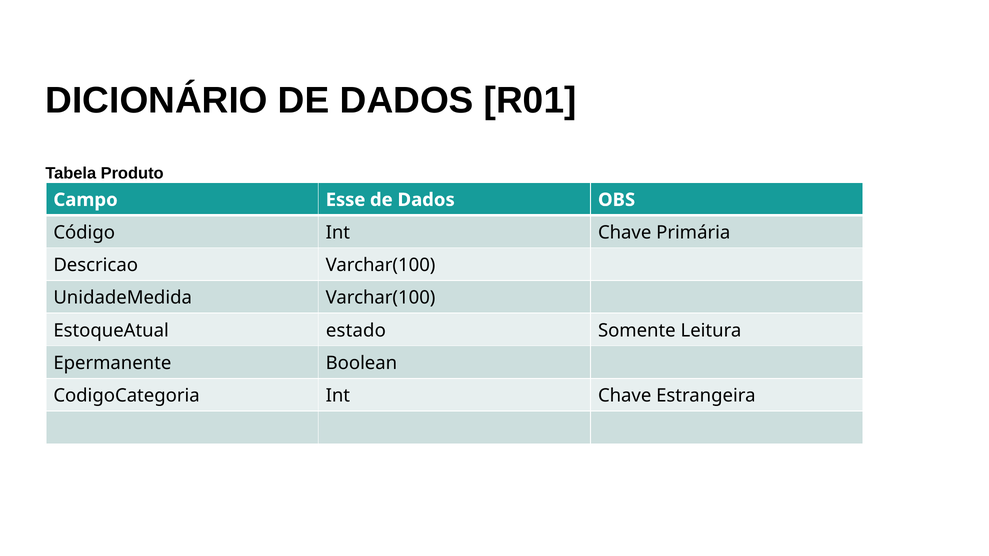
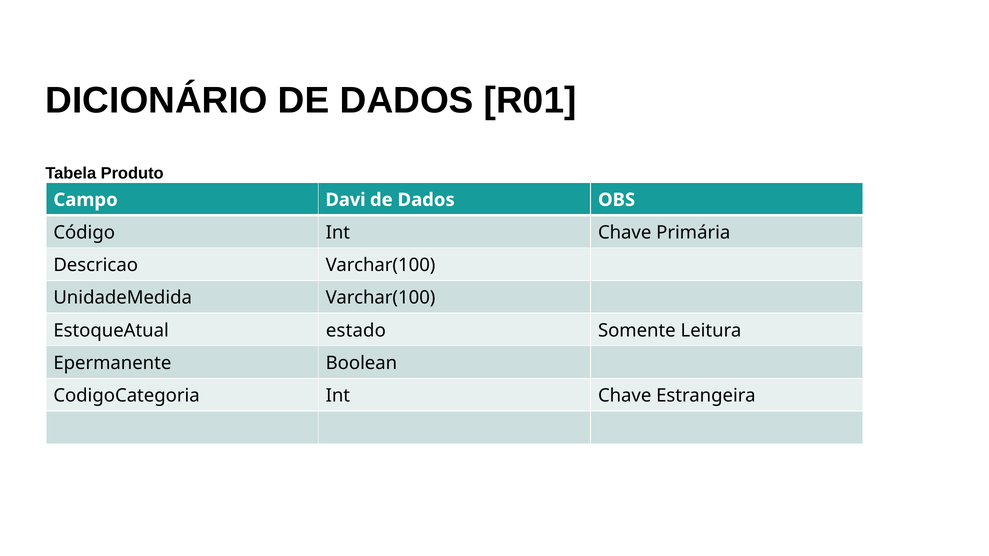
Esse: Esse -> Davi (346, 200)
